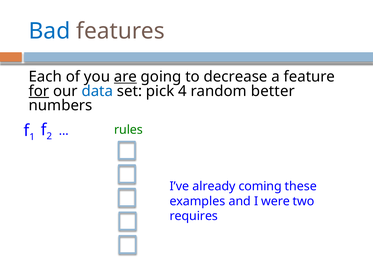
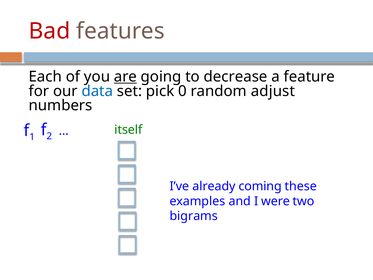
Bad colour: blue -> red (49, 31)
for underline: present -> none (39, 91)
4: 4 -> 0 (183, 91)
better: better -> adjust (273, 91)
rules: rules -> itself (128, 130)
requires: requires -> bigrams (194, 216)
